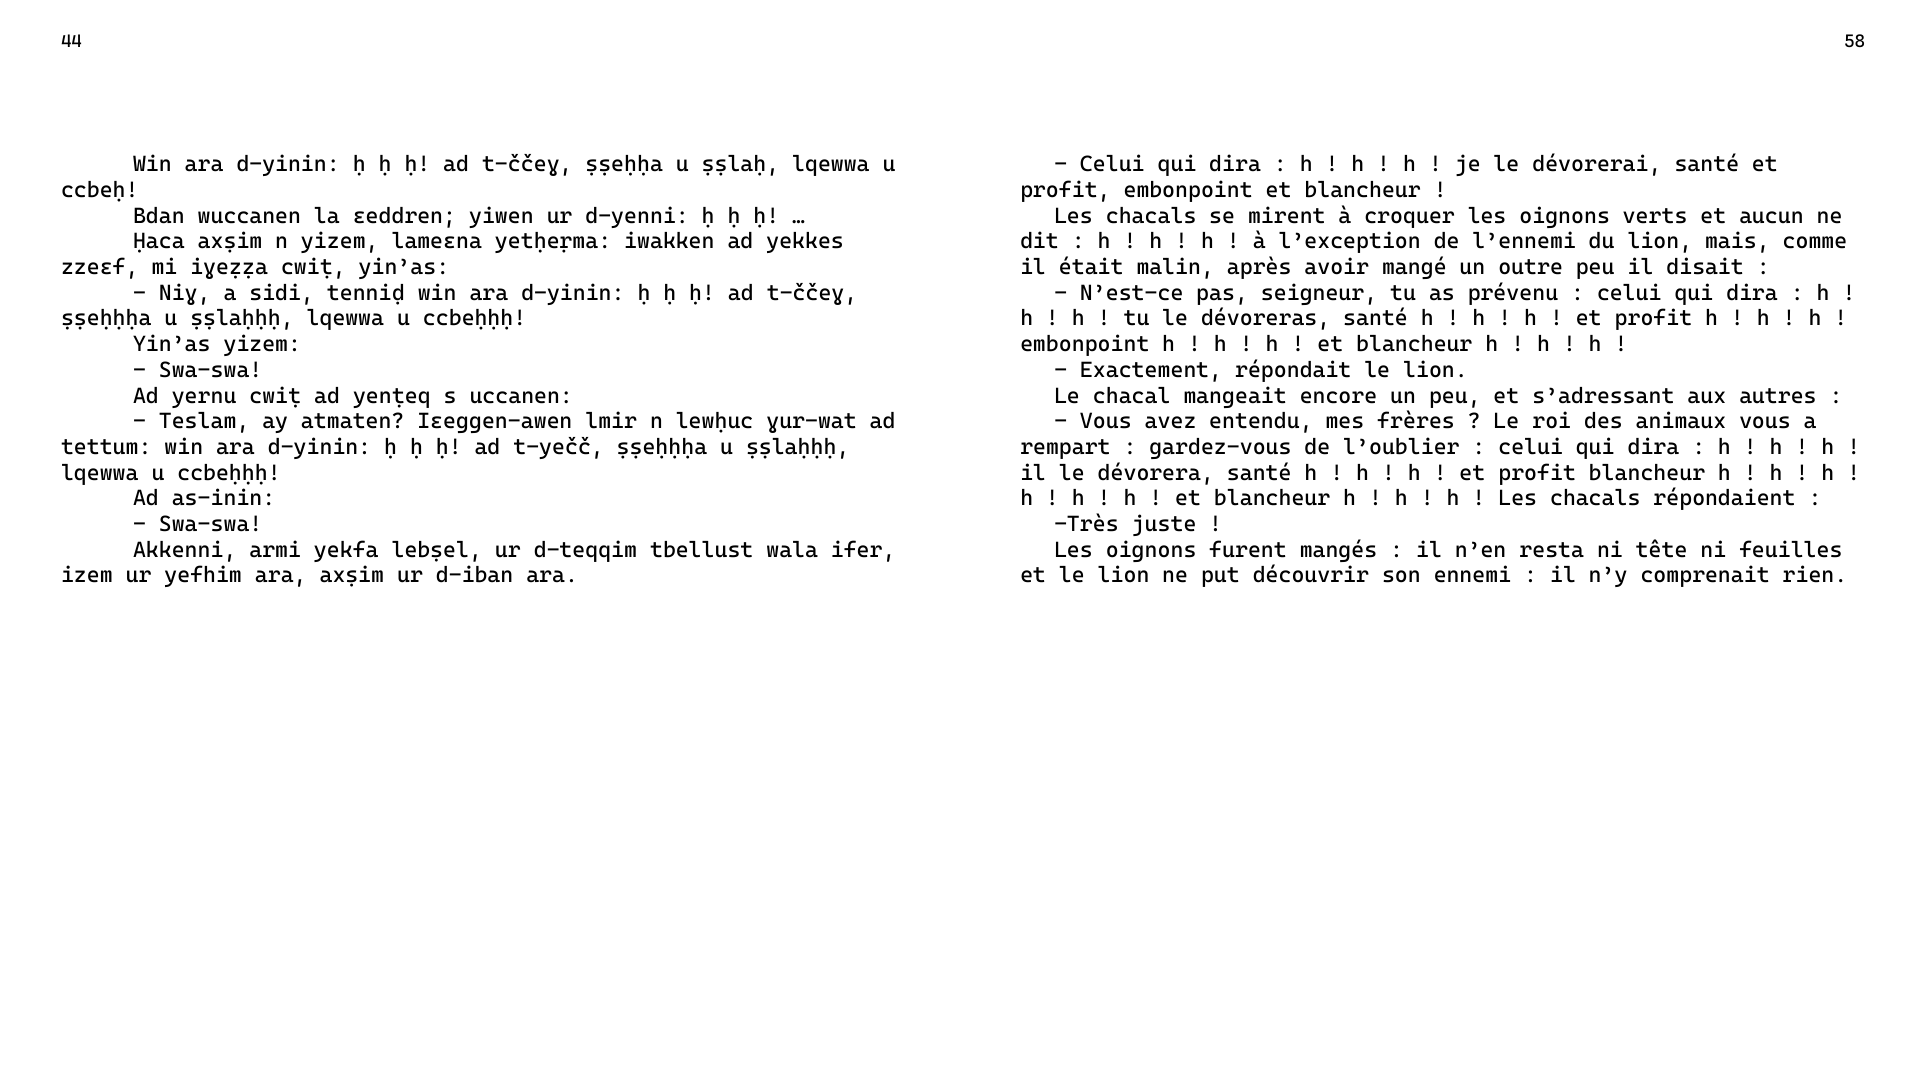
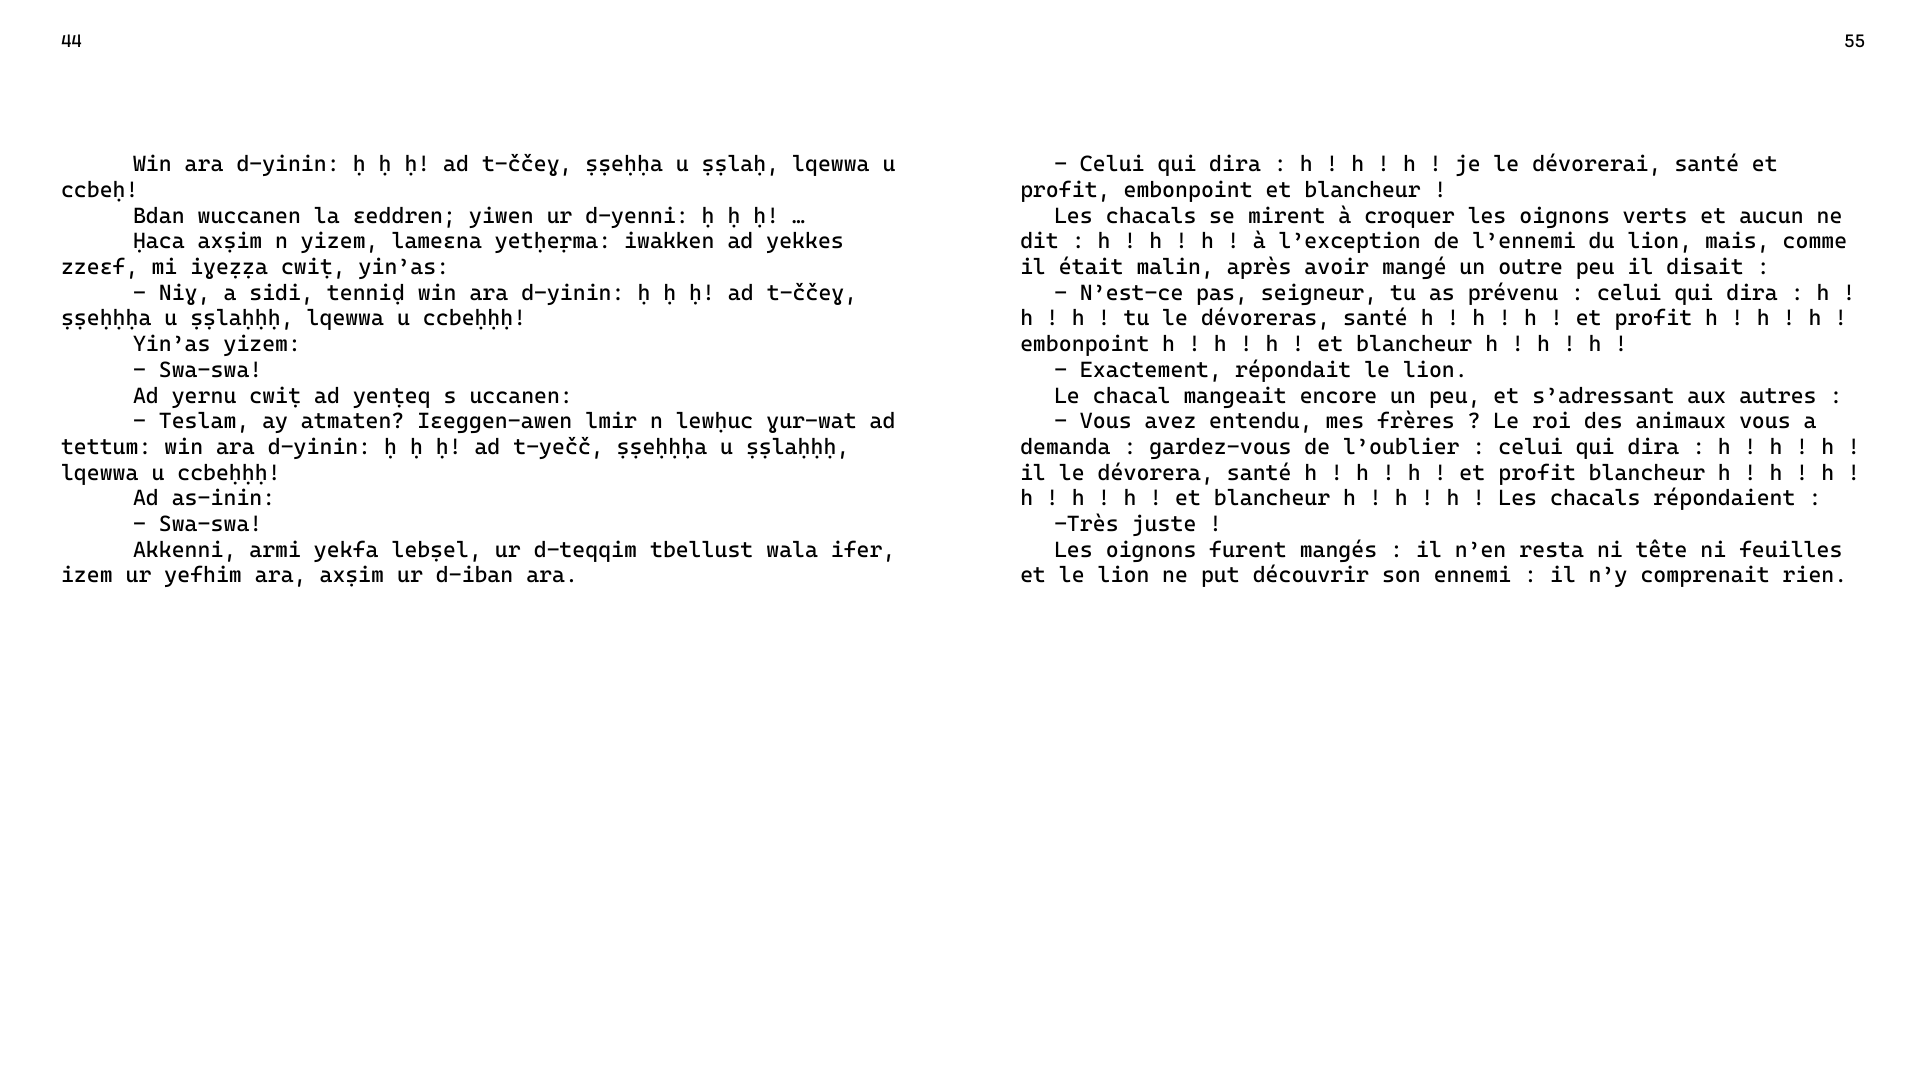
58: 58 -> 55 (1855, 41)
rempart: rempart -> demanda (1065, 447)
